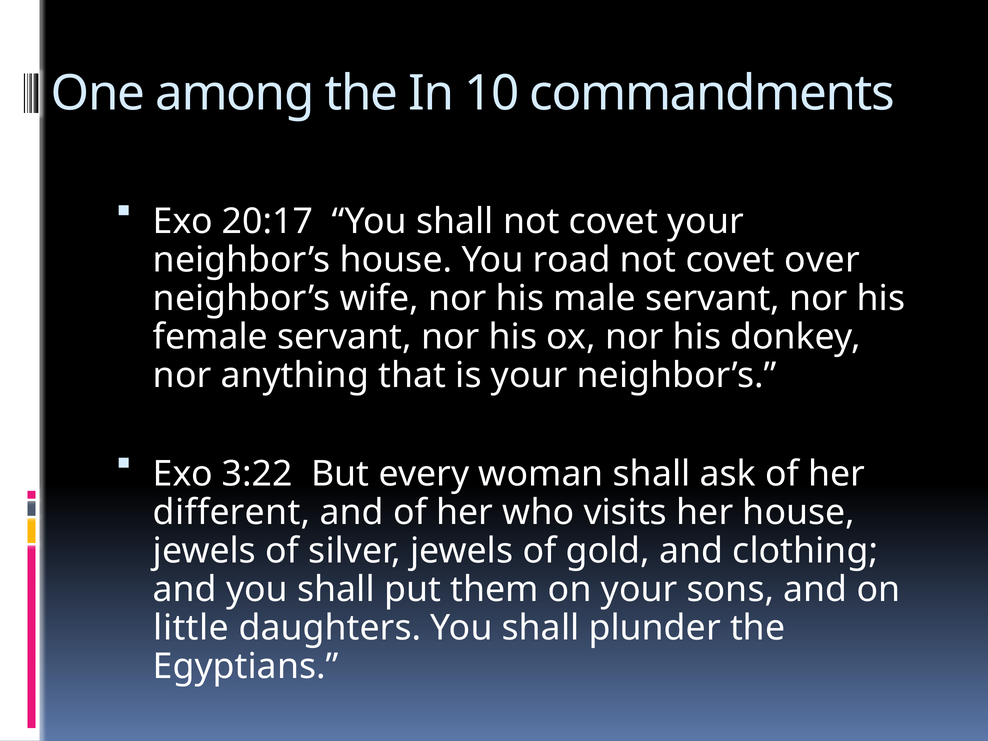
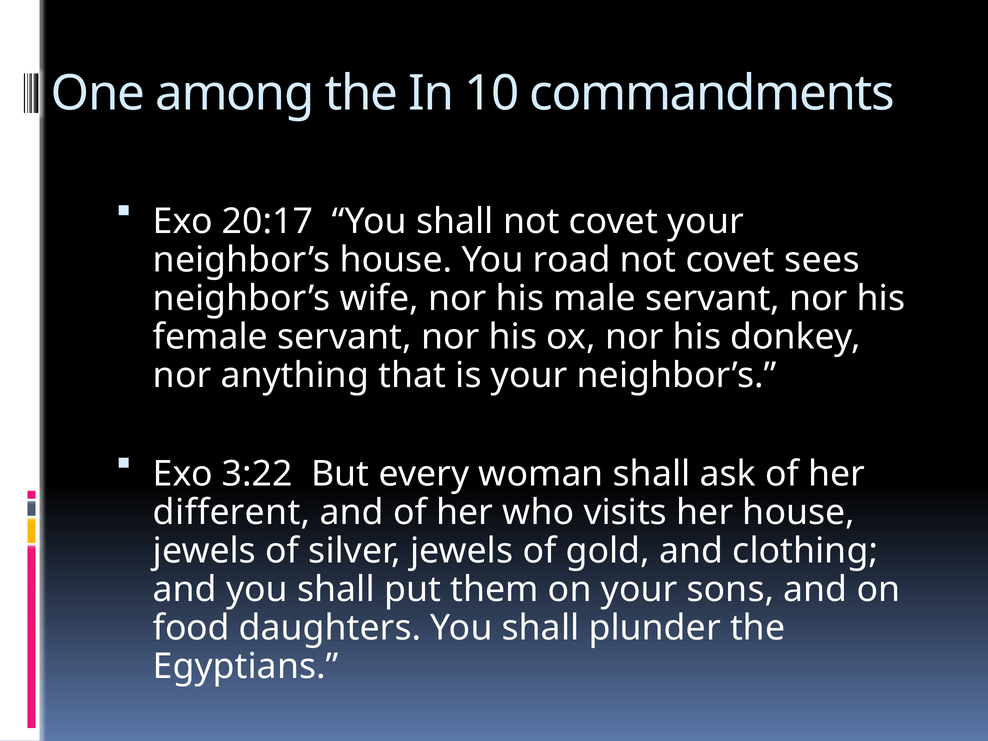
over: over -> sees (822, 260)
little: little -> food (191, 628)
